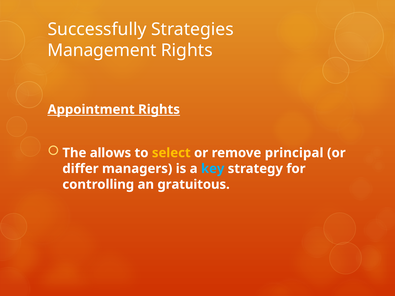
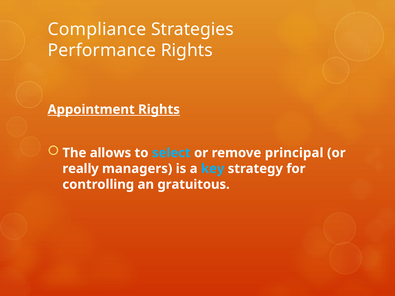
Successfully: Successfully -> Compliance (97, 29)
Management: Management -> Performance (102, 50)
select colour: yellow -> light blue (171, 153)
differ: differ -> really (81, 169)
